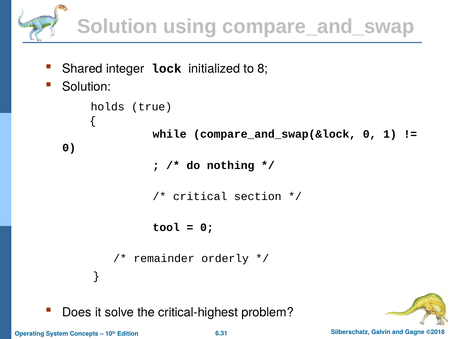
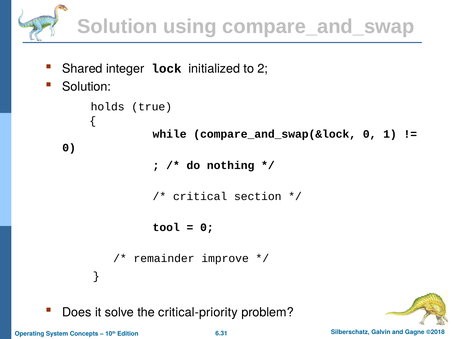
8: 8 -> 2 (263, 69)
orderly: orderly -> improve (225, 259)
critical-highest: critical-highest -> critical-priority (198, 312)
